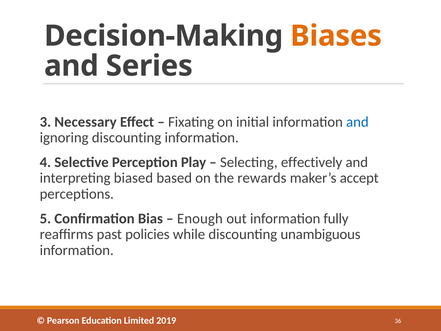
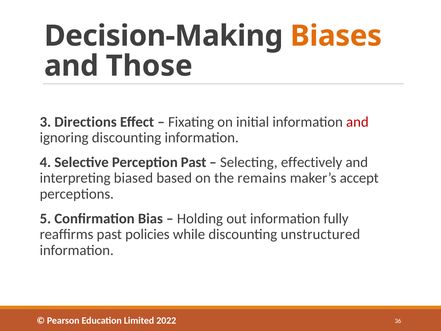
Series: Series -> Those (149, 66)
Necessary: Necessary -> Directions (86, 122)
and colour: blue -> red (357, 122)
Perception Play: Play -> Past (194, 162)
rewards: rewards -> remains (262, 178)
Enough: Enough -> Holding (200, 218)
unambiguous: unambiguous -> unstructured (320, 234)
2019: 2019 -> 2022 (166, 320)
